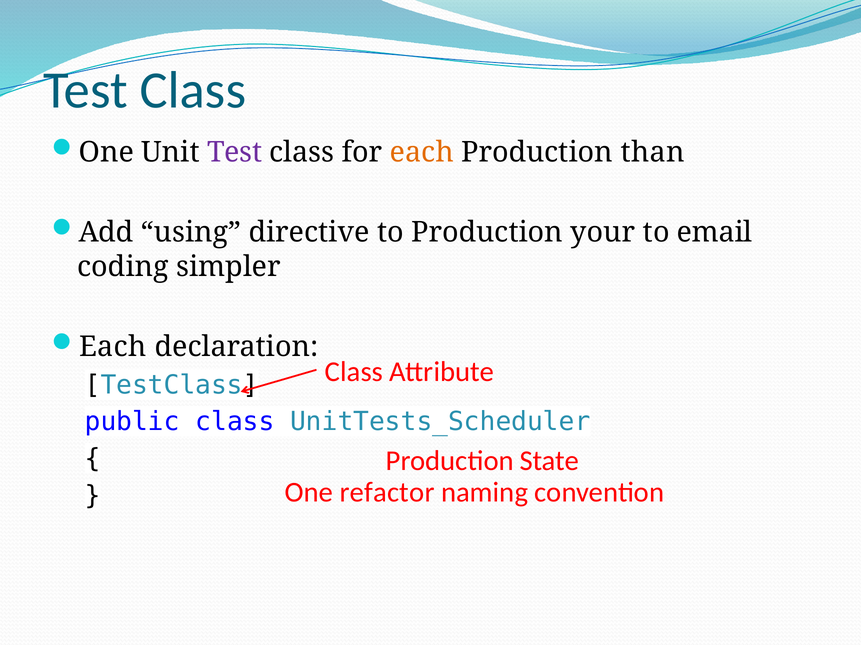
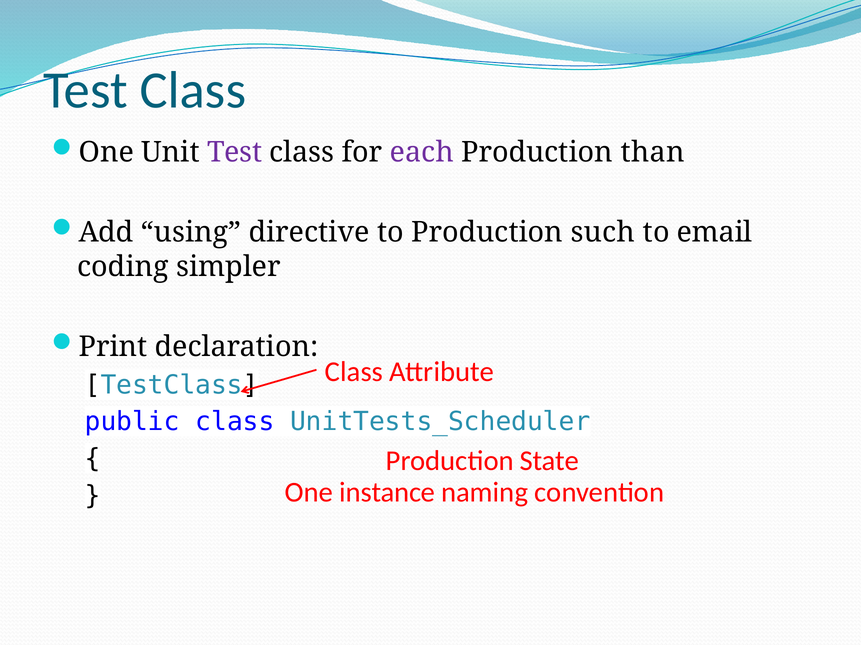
each colour: orange -> purple (422, 152)
your: your -> such (603, 233)
Each: Each -> Print (113, 347)
refactor: refactor -> instance (387, 493)
